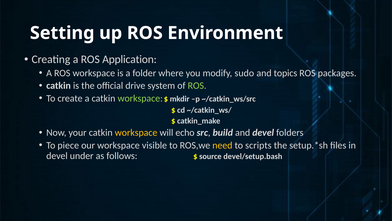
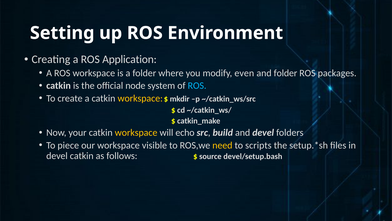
sudo: sudo -> even (244, 73)
and topics: topics -> folder (285, 73)
drive: drive -> node (135, 85)
ROS colour: light green -> light blue (197, 85)
workspace colour: light green -> yellow (140, 98)
devel under: under -> catkin (82, 156)
